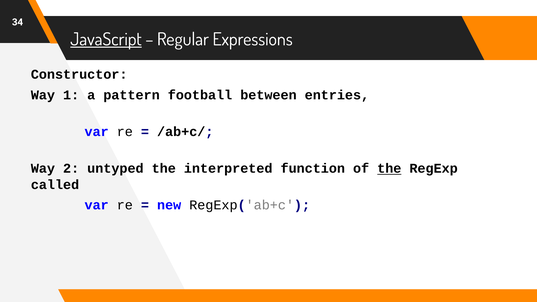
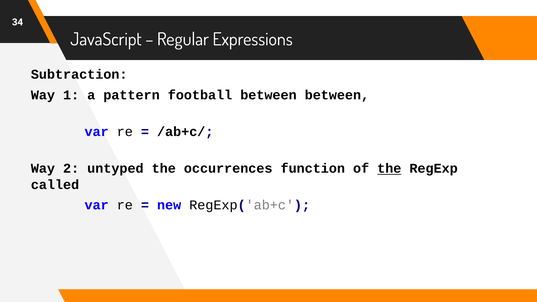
JavaScript underline: present -> none (106, 39)
Constructor: Constructor -> Subtraction (79, 75)
between entries: entries -> between (337, 95)
interpreted: interpreted -> occurrences (228, 169)
